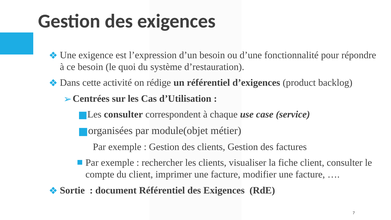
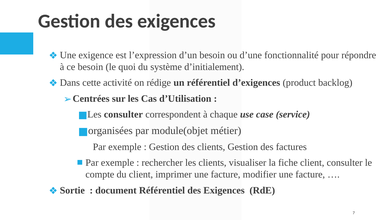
d’restauration: d’restauration -> d’initialement (214, 67)
